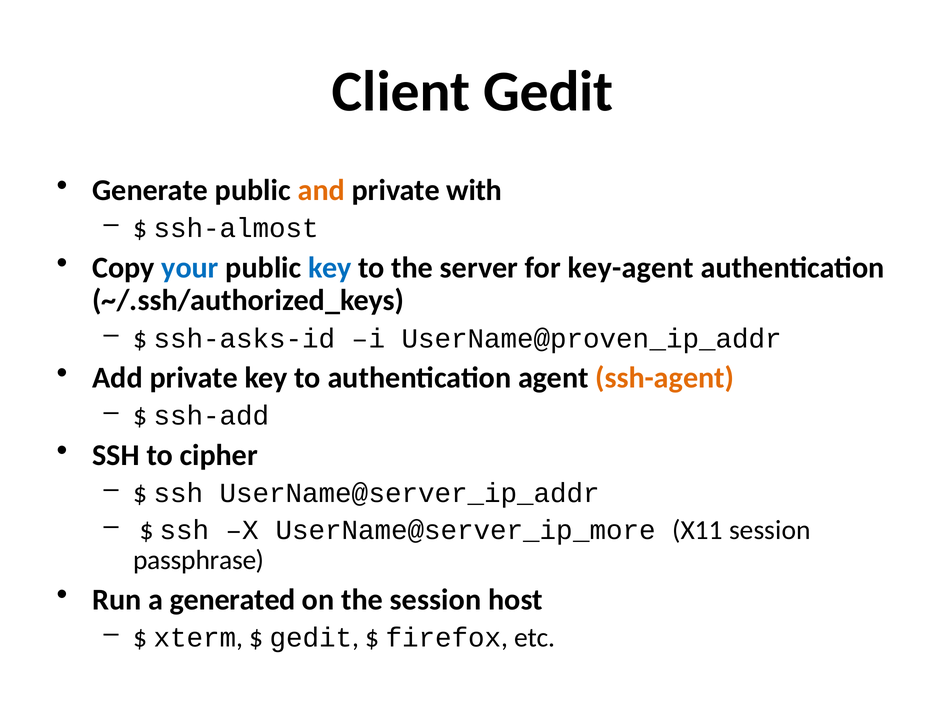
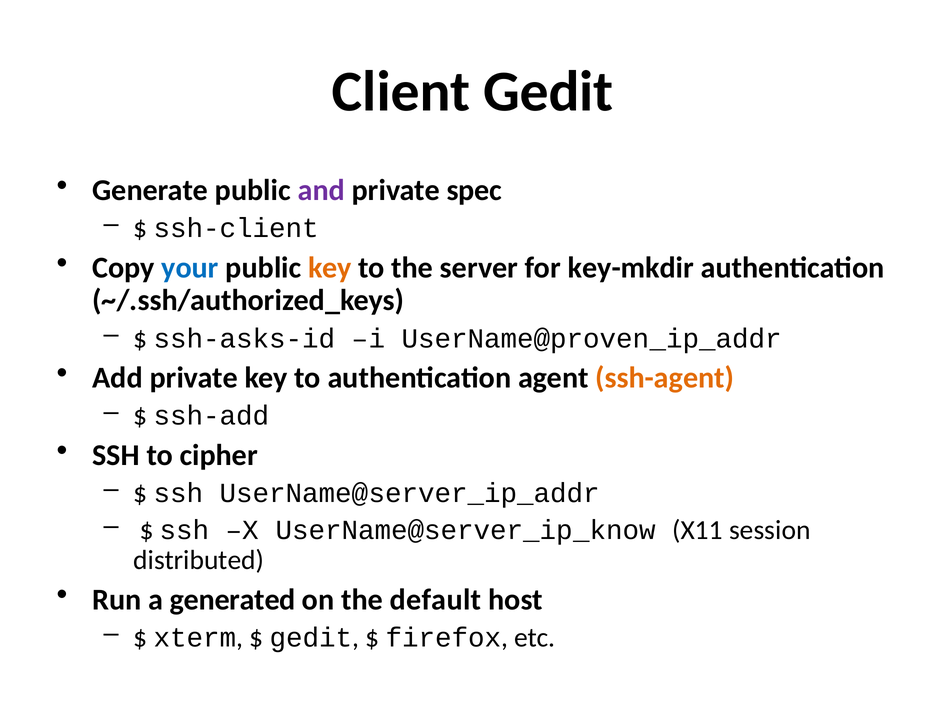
and colour: orange -> purple (321, 190)
with: with -> spec (474, 190)
ssh-almost: ssh-almost -> ssh-client (236, 228)
key colour: blue -> orange (330, 268)
key-agent: key-agent -> key-mkdir (631, 268)
UserName@server_ip_more: UserName@server_ip_more -> UserName@server_ip_know (466, 530)
passphrase: passphrase -> distributed (199, 560)
the session: session -> default (435, 599)
